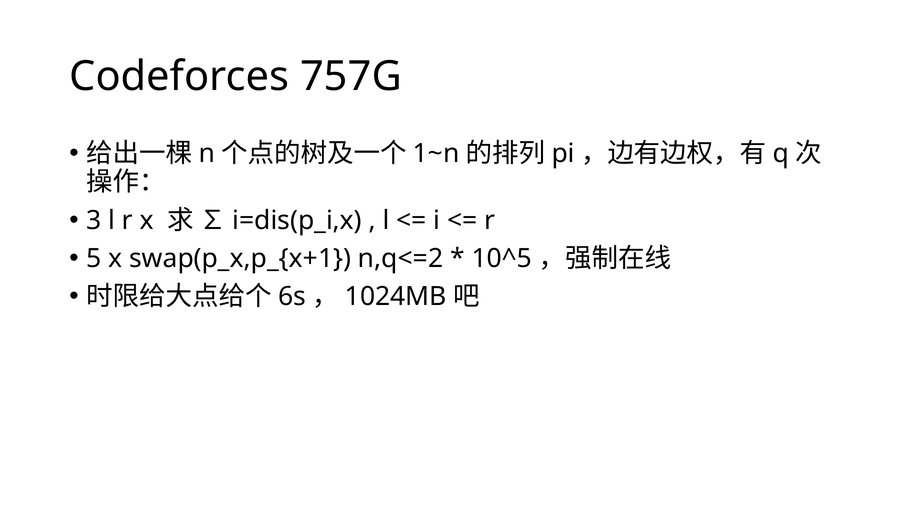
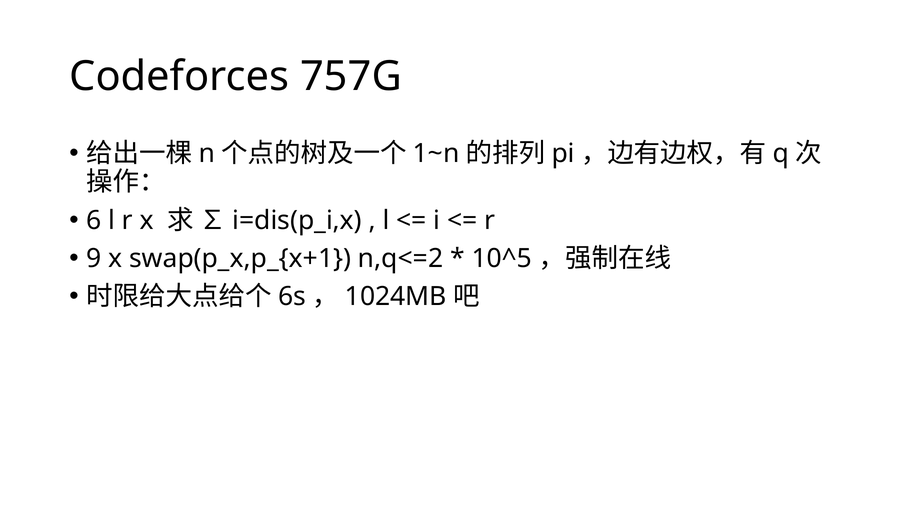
3: 3 -> 6 (94, 220)
5: 5 -> 9 (94, 259)
